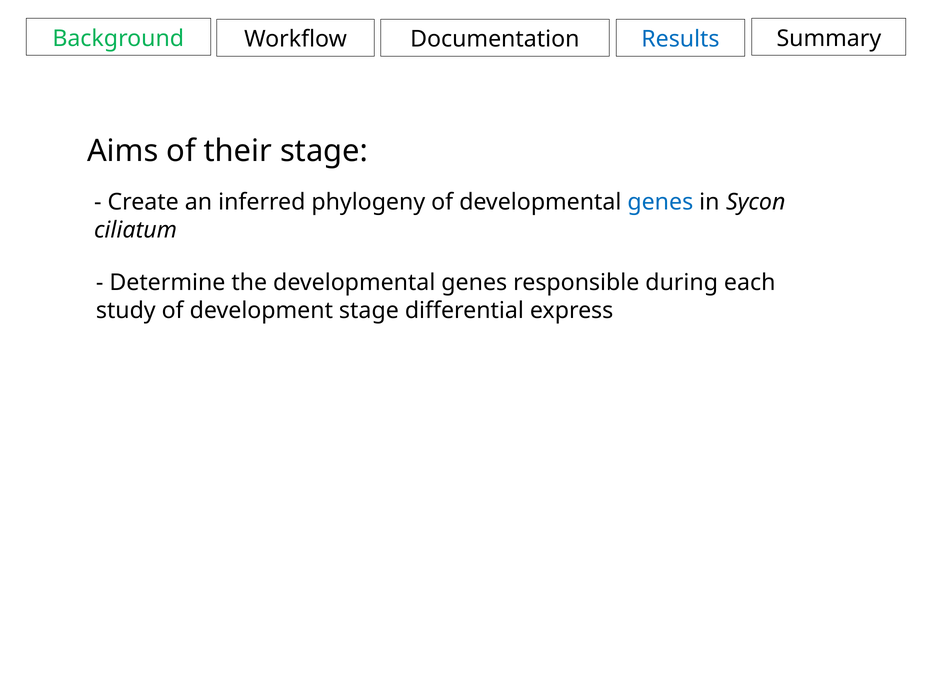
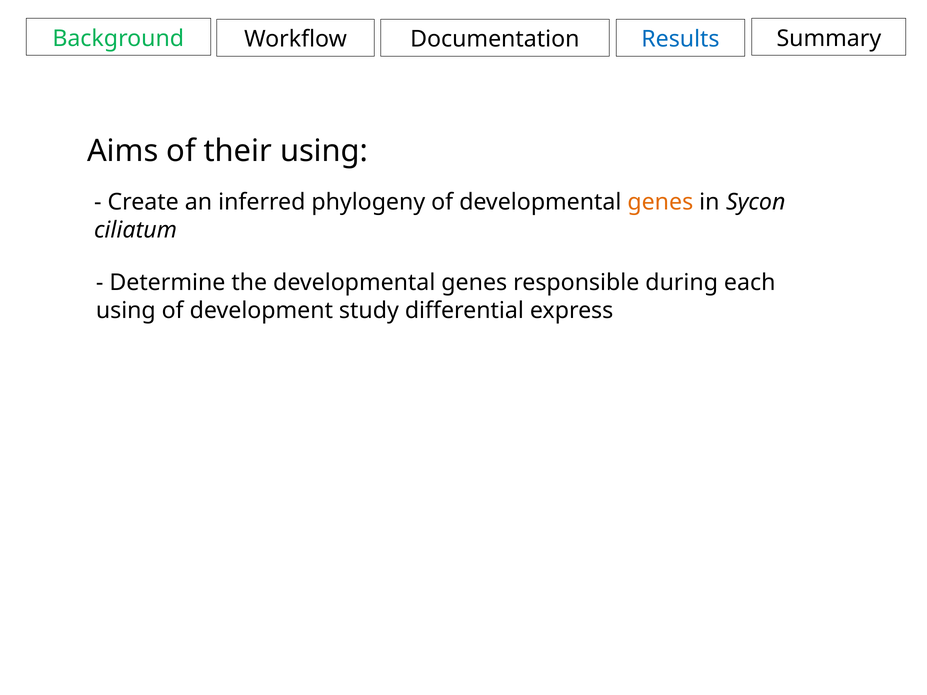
their stage: stage -> using (324, 151)
genes colour: blue -> orange (660, 202)
study: study -> using (126, 311)
development stage: stage -> study (369, 311)
